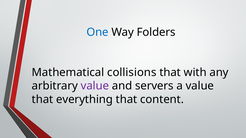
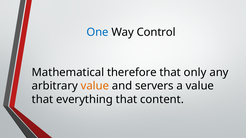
Folders: Folders -> Control (156, 32)
collisions: collisions -> therefore (132, 73)
with: with -> only (195, 73)
value colour: purple -> orange (95, 86)
